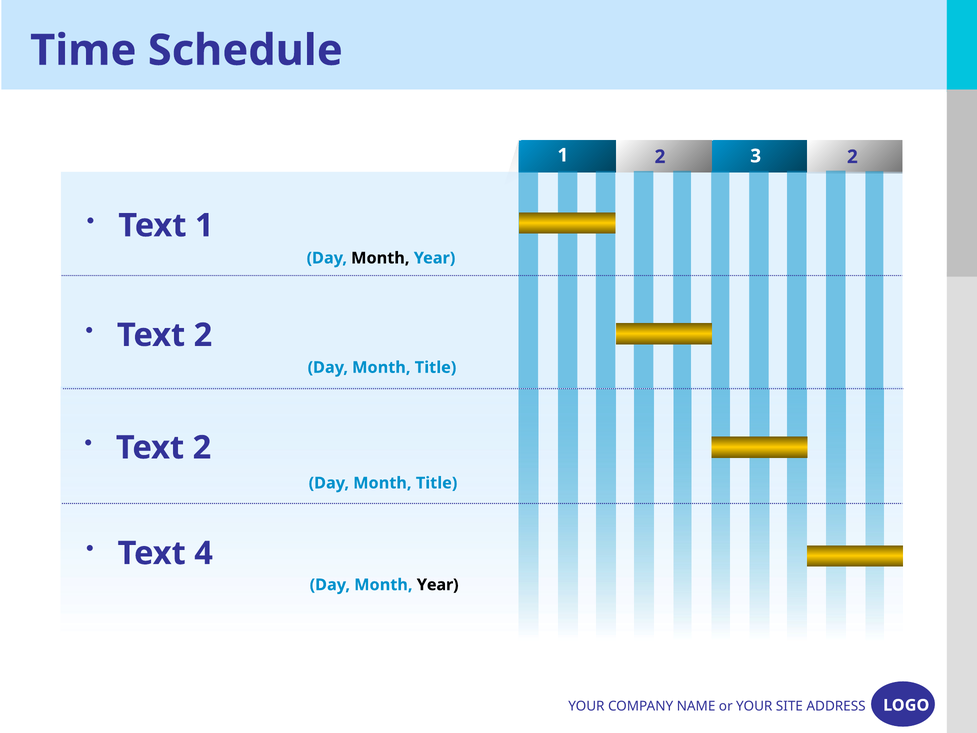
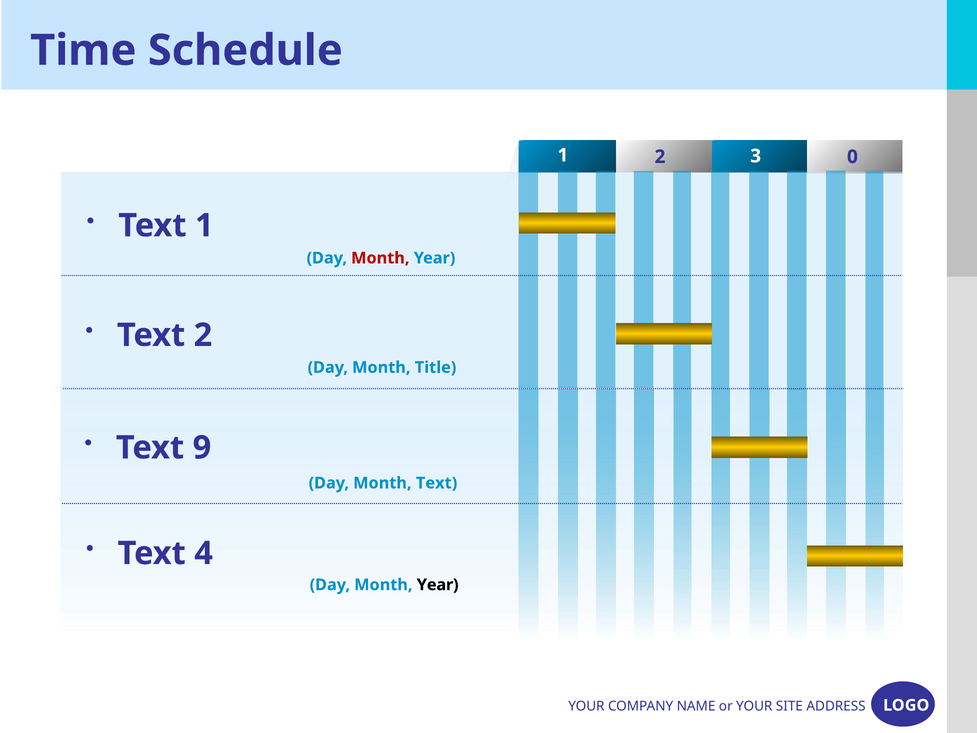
3 2: 2 -> 0 (852, 157)
Month colour: black -> red (380, 258)
2: 2 -> 9 (202, 448)
Title: Title -> Text (437, 483)
